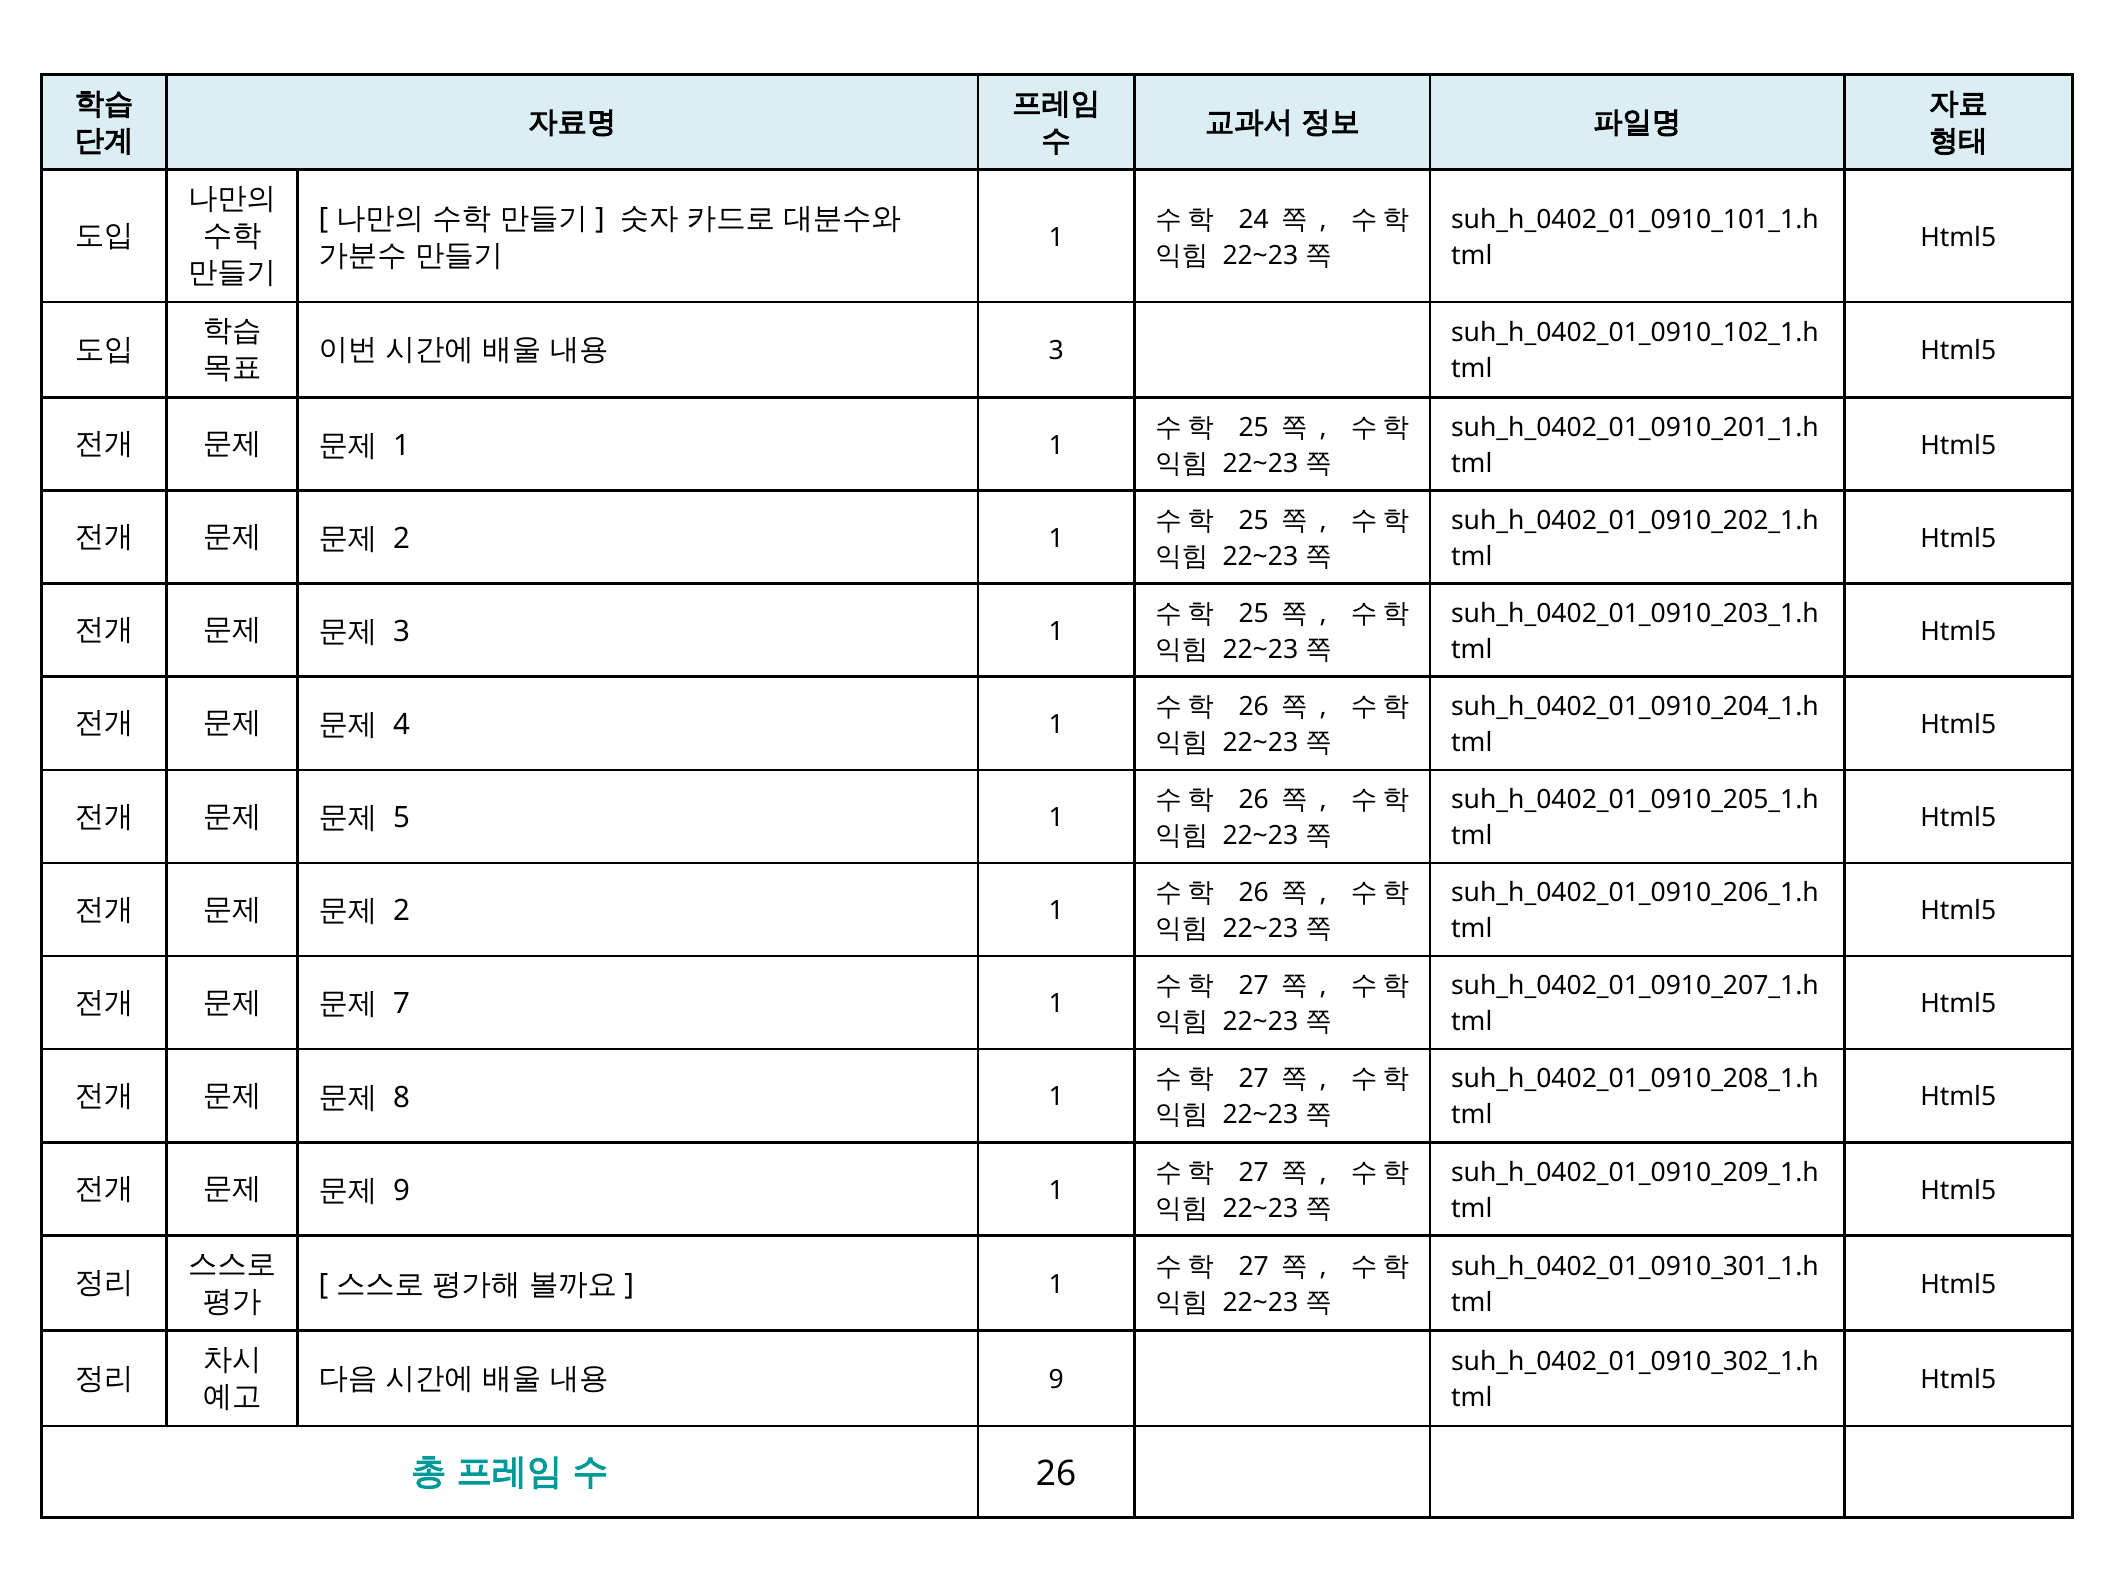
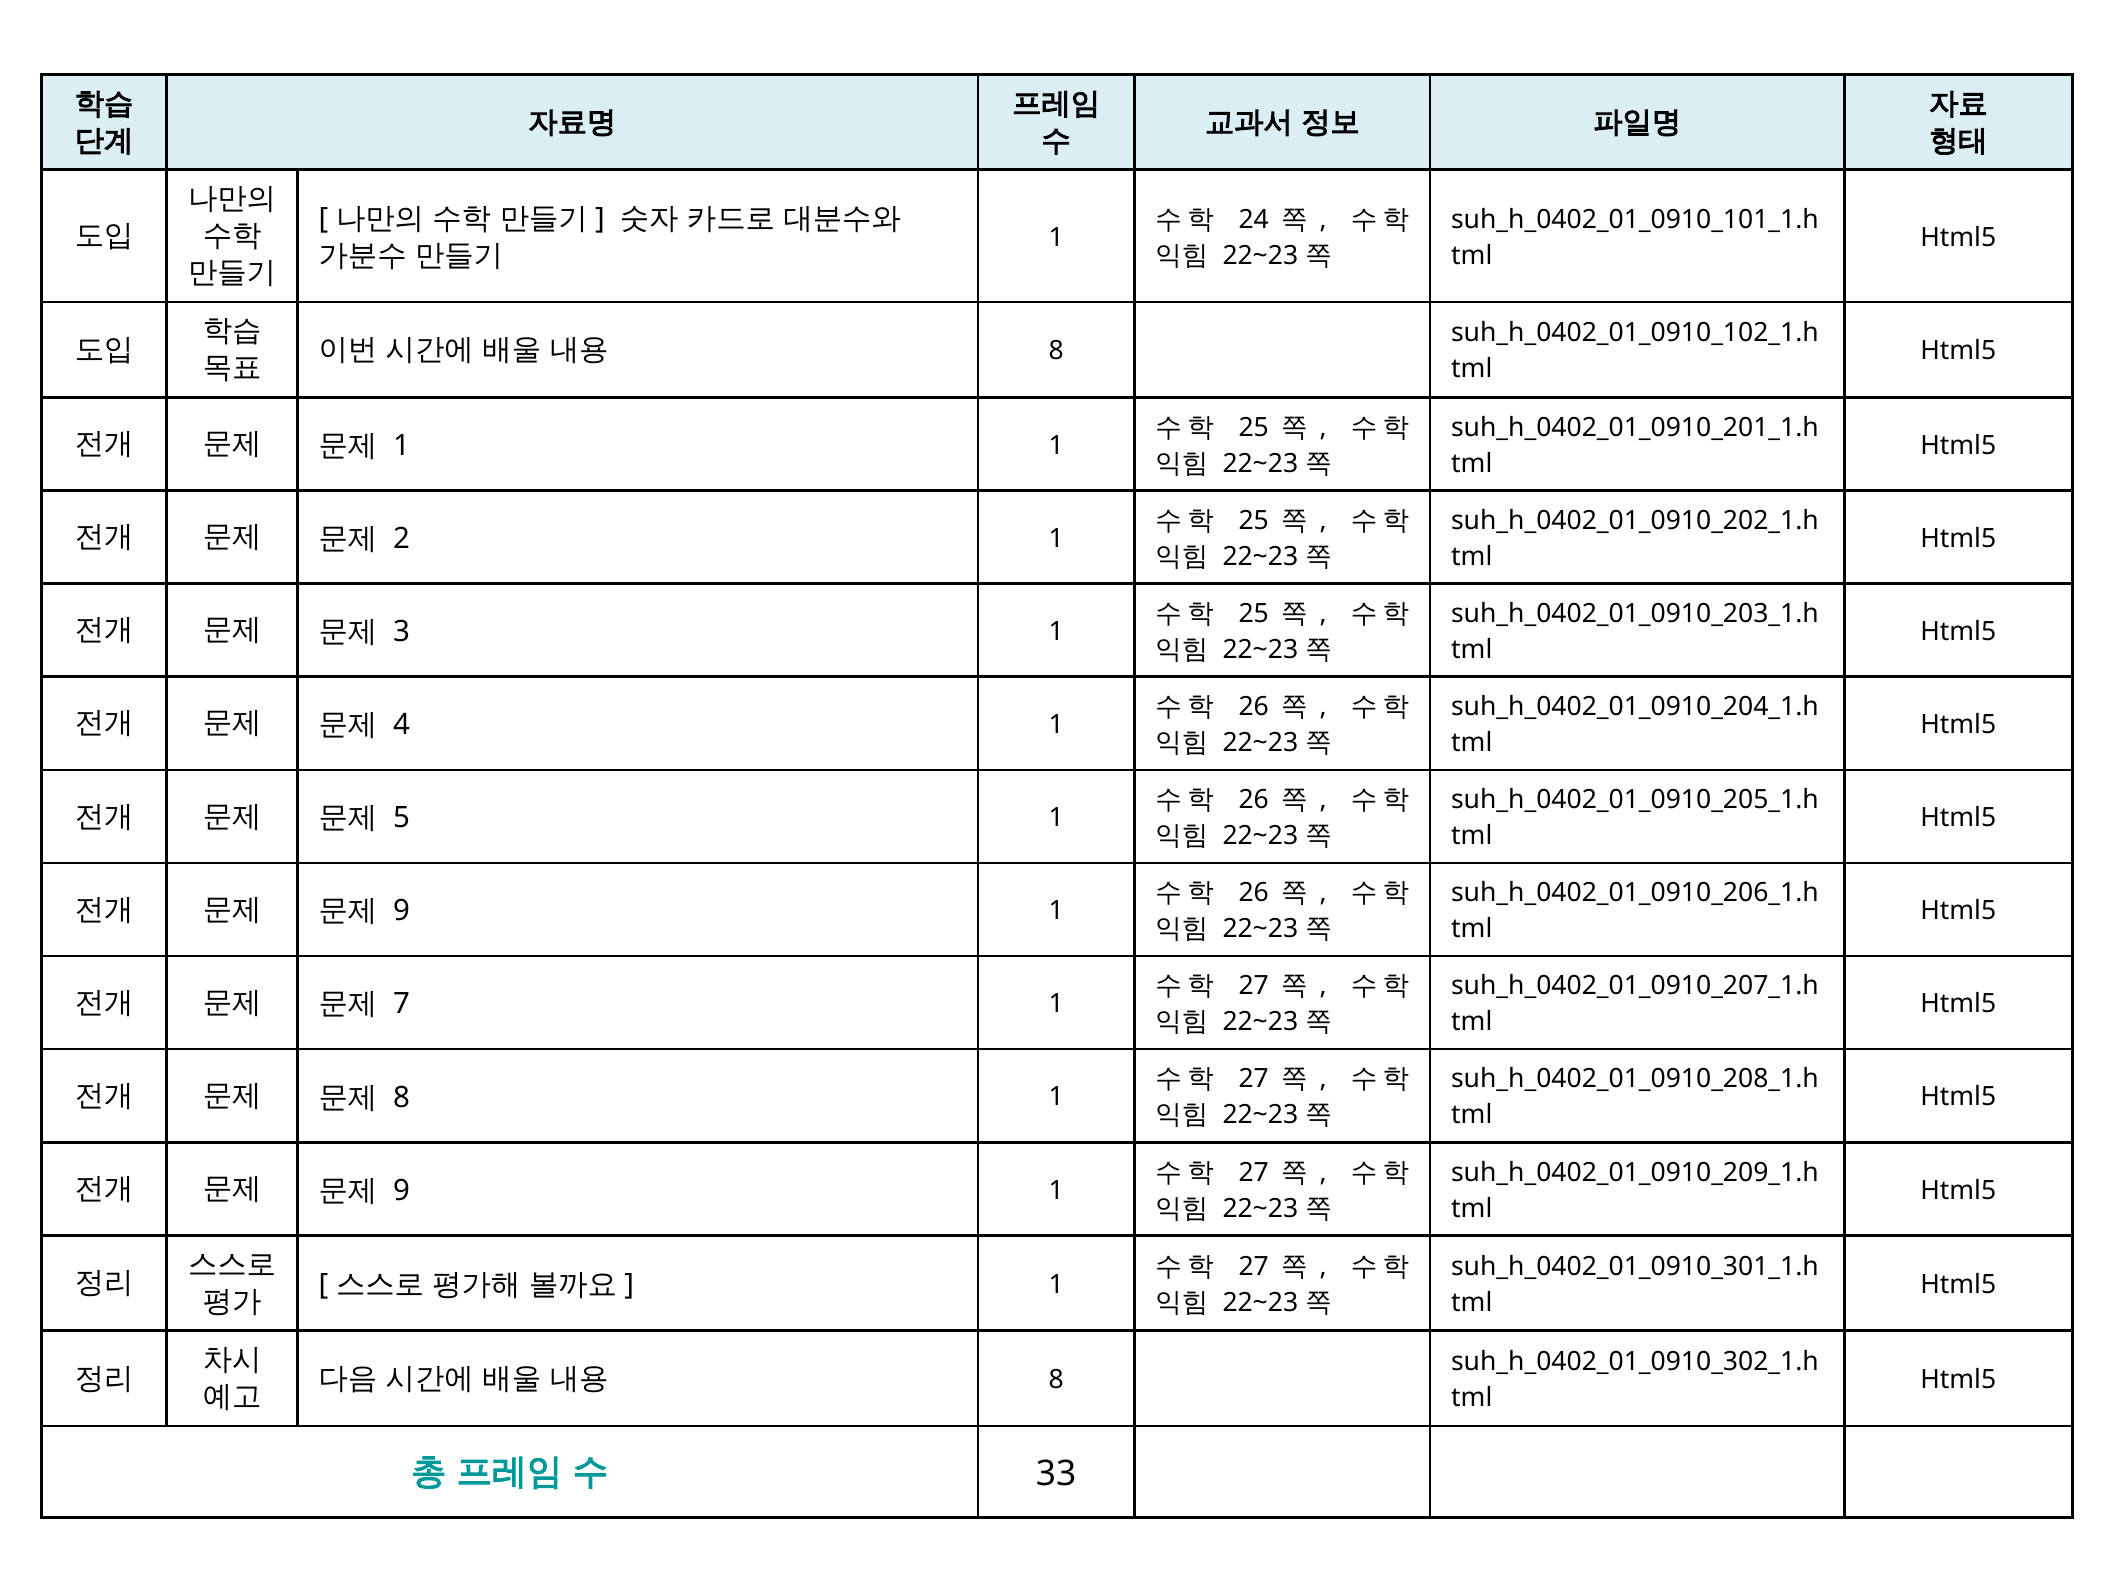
3: 3 -> 8 (1056, 351)
2: 2 -> 9 (401, 911)
9: 9 -> 8 (1056, 1380)
26: 26 -> 33 (1056, 1474)
